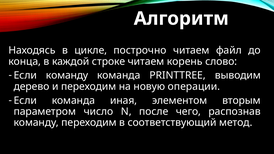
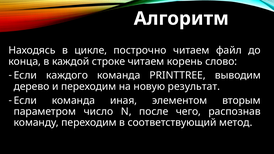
Если команду: команду -> каждого (67, 75)
операции: операции -> результат (194, 87)
